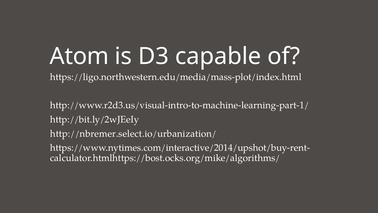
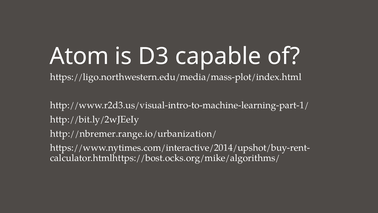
http://nbremer.select.io/urbanization/: http://nbremer.select.io/urbanization/ -> http://nbremer.range.io/urbanization/ (133, 133)
